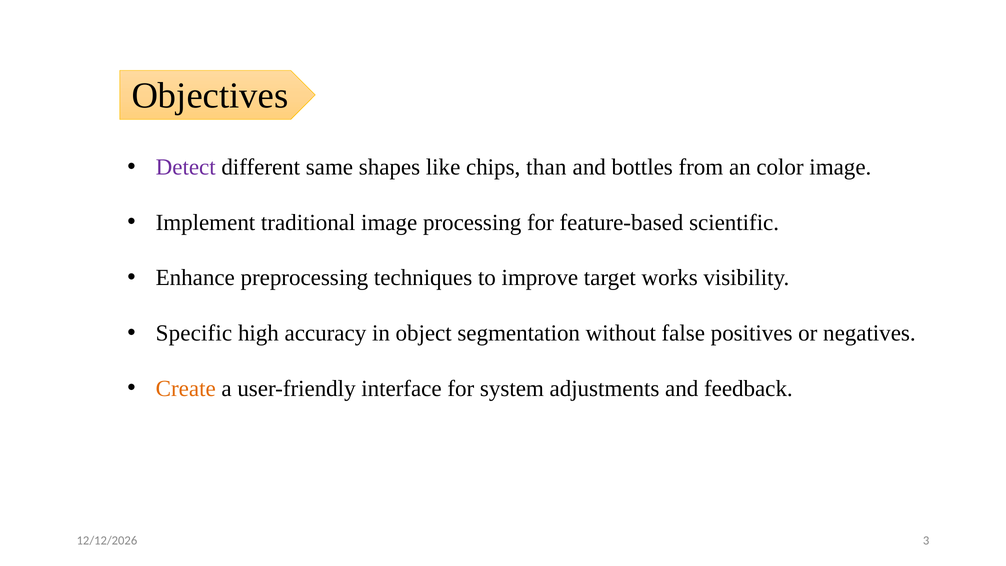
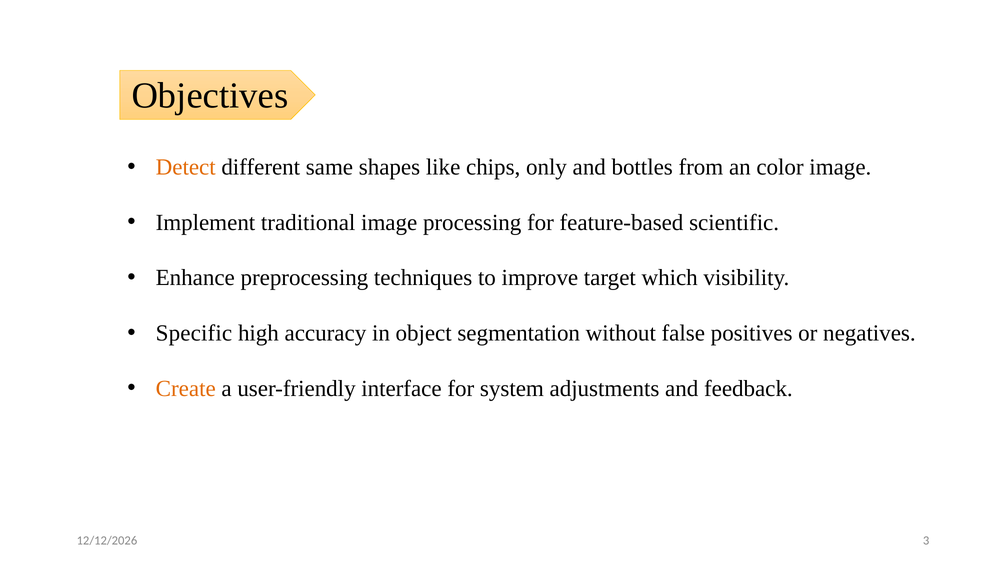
Detect colour: purple -> orange (186, 167)
than: than -> only (546, 167)
works: works -> which (670, 278)
